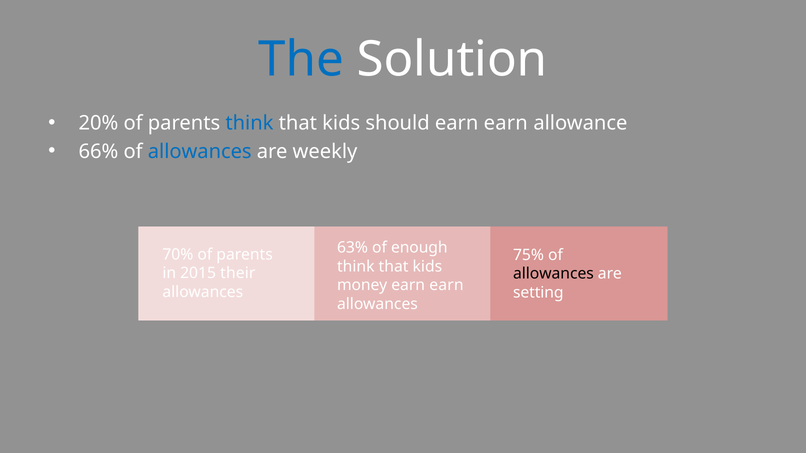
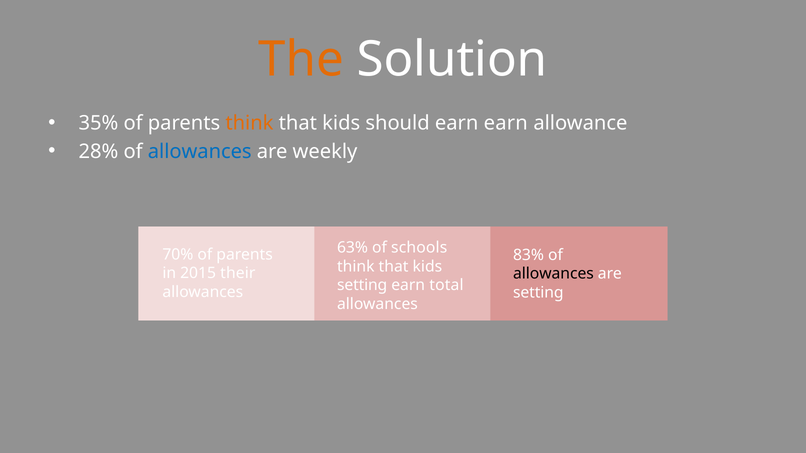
The colour: blue -> orange (301, 59)
20%: 20% -> 35% (98, 123)
think colour: blue -> orange (249, 123)
66%: 66% -> 28% (98, 152)
enough: enough -> schools (419, 248)
75%: 75% -> 83% (528, 255)
money: money -> setting (362, 285)
earn: earn -> total (446, 285)
